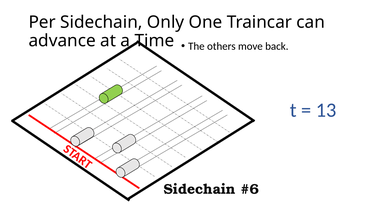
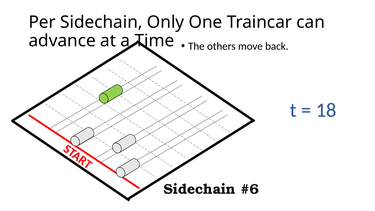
13: 13 -> 18 (326, 110)
